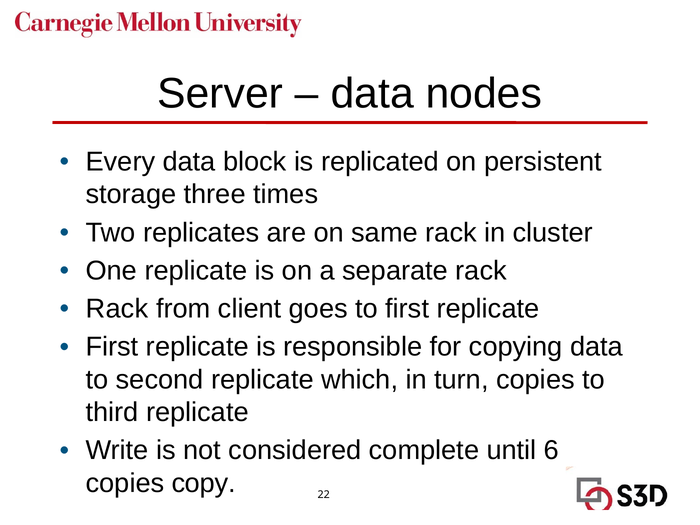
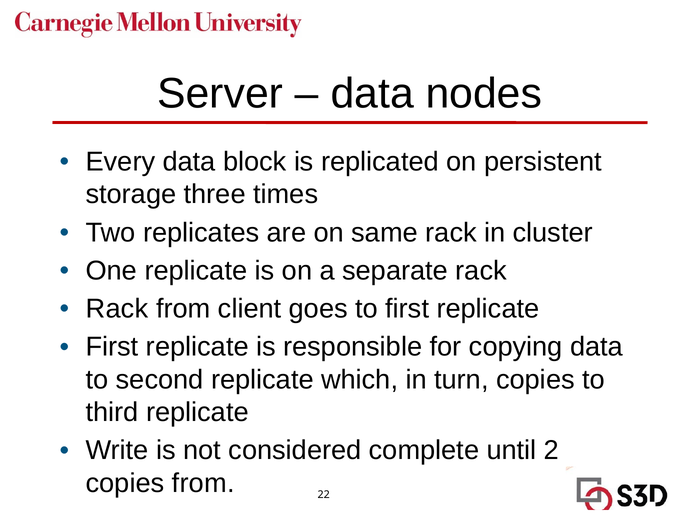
6: 6 -> 2 (551, 451)
copies copy: copy -> from (203, 483)
